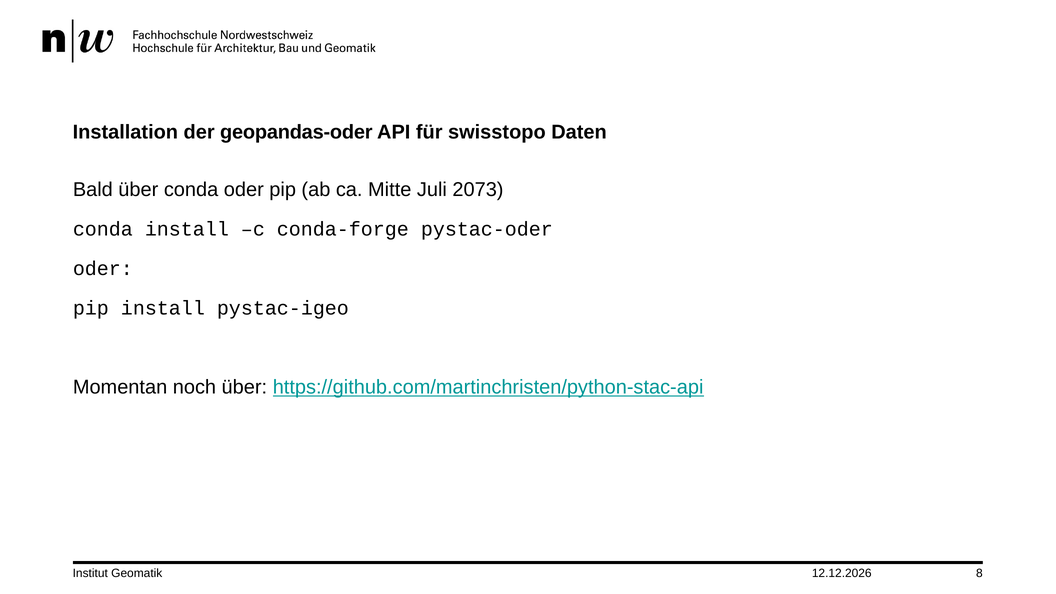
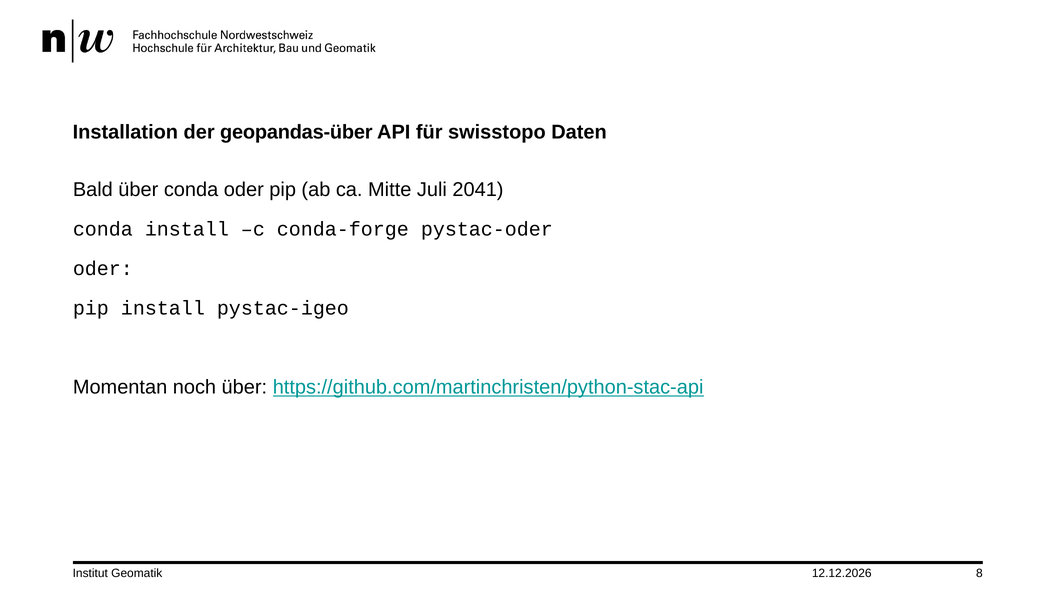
geopandas-oder: geopandas-oder -> geopandas-über (296, 132)
2073: 2073 -> 2041 (478, 190)
